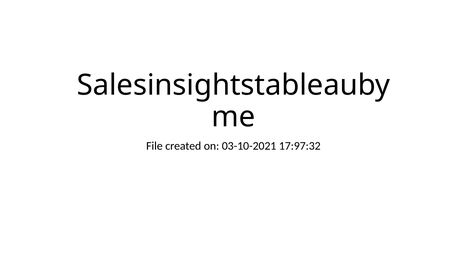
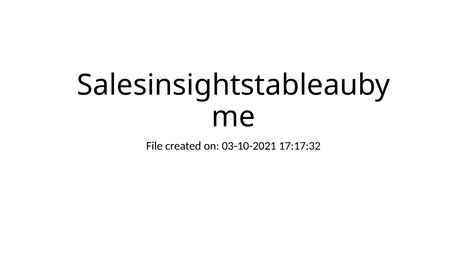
17:97:32: 17:97:32 -> 17:17:32 (300, 146)
